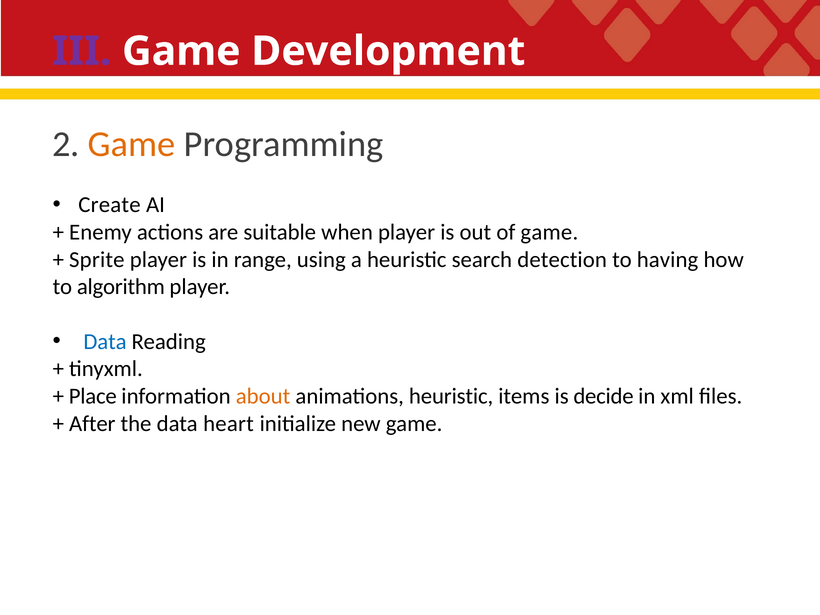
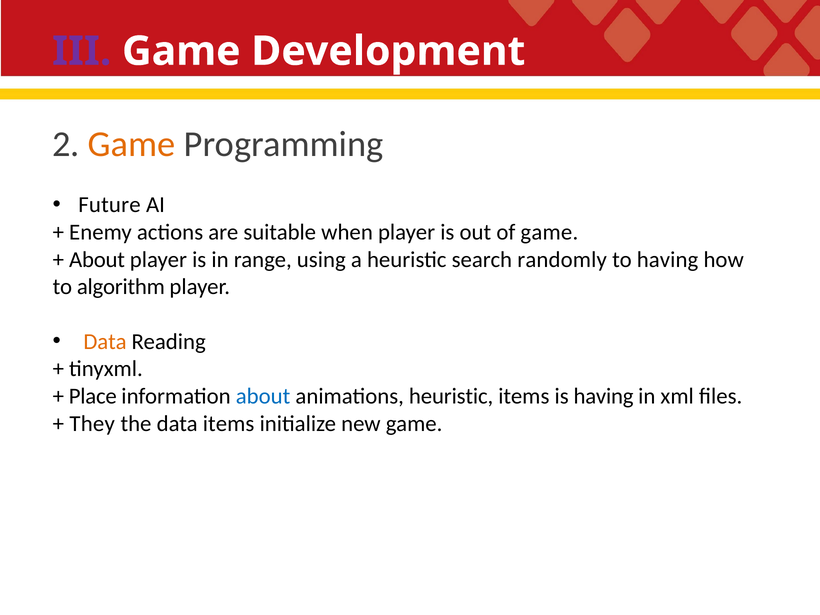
Create: Create -> Future (109, 205)
Sprite: Sprite -> About (97, 259)
detection: detection -> randomly (562, 259)
Data colour: blue -> orange (105, 342)
about colour: orange -> blue (263, 396)
is decide: decide -> having (604, 396)
After: After -> They (92, 424)
data heart: heart -> items (229, 424)
